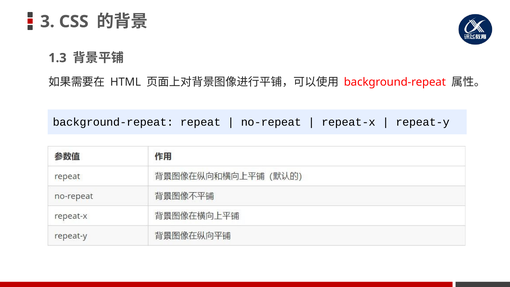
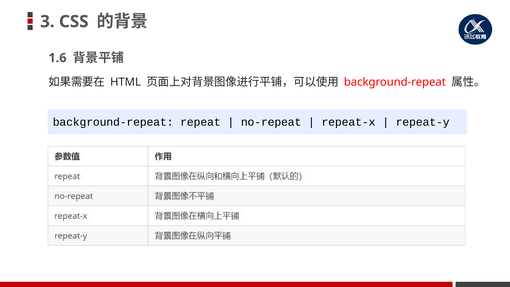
1.3: 1.3 -> 1.6 (57, 58)
